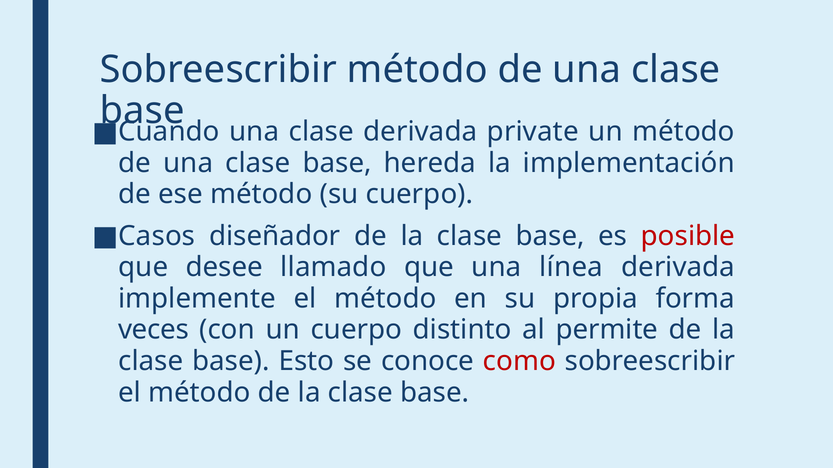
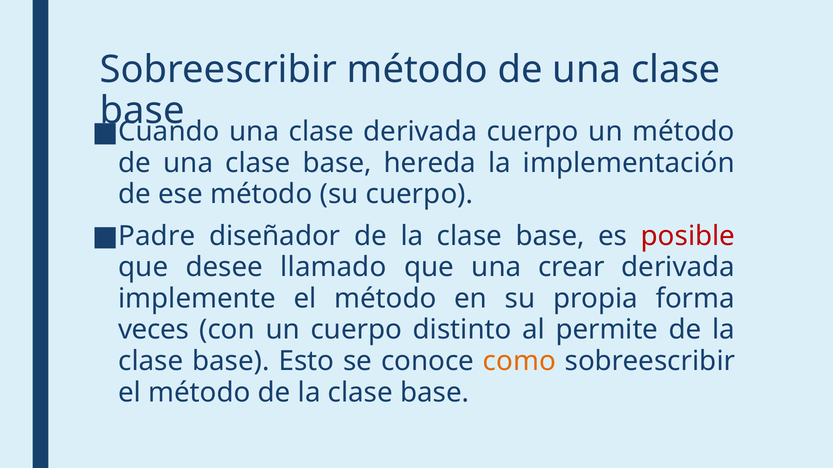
derivada private: private -> cuerpo (533, 132)
Casos: Casos -> Padre (157, 236)
línea: línea -> crear (571, 267)
como colour: red -> orange (519, 362)
